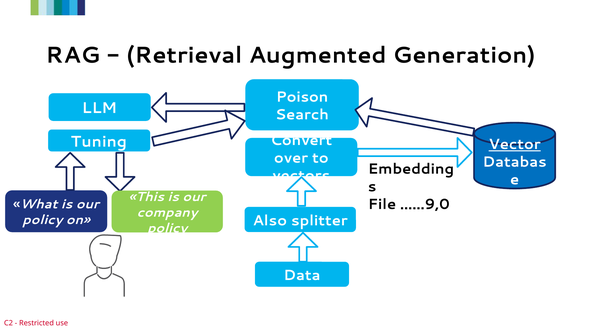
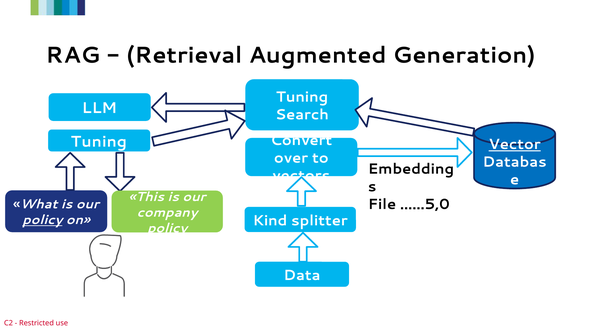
Poison: Poison -> Tuning (302, 97)
......9,0: ......9,0 -> ......5,0 (425, 204)
policy underline: none -> present (42, 220)
Also: Also -> Kind (270, 221)
